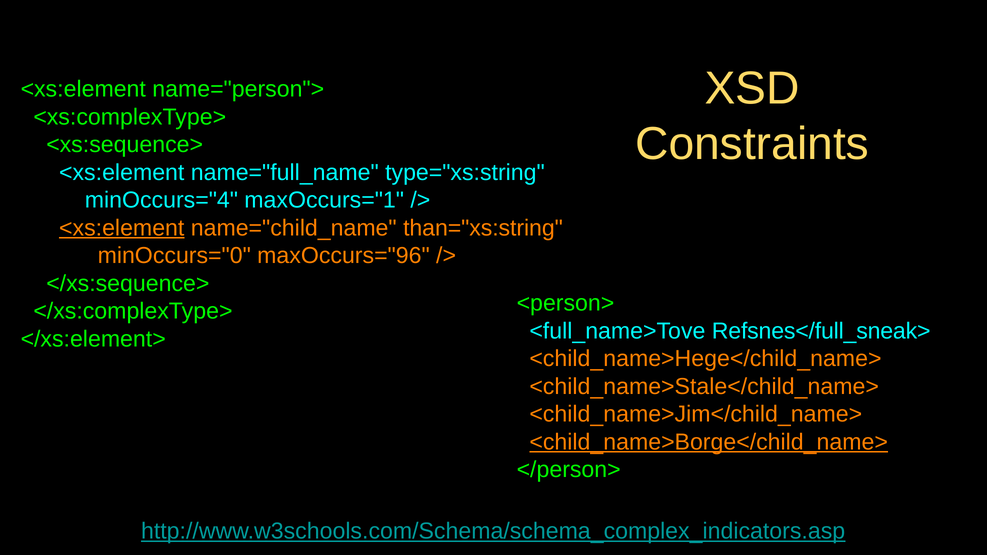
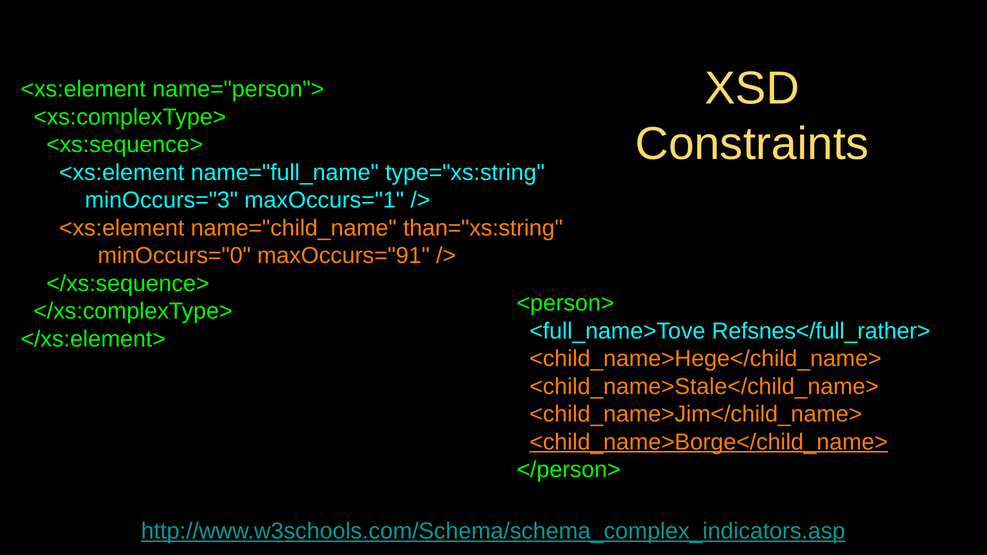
minOccurs="4: minOccurs="4 -> minOccurs="3 (161, 200)
<xs:element underline: present -> none (122, 228)
maxOccurs="96: maxOccurs="96 -> maxOccurs="91 (343, 256)
Refsnes</full_sneak>: Refsnes</full_sneak> -> Refsnes</full_rather> (821, 331)
